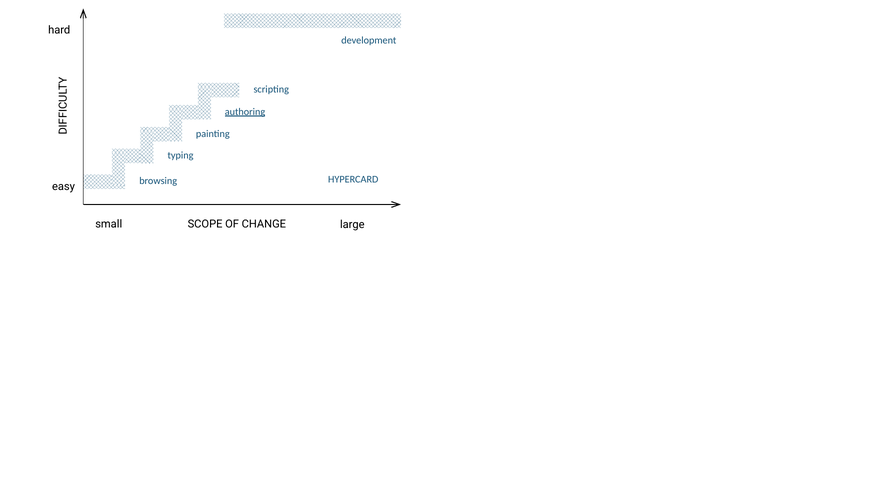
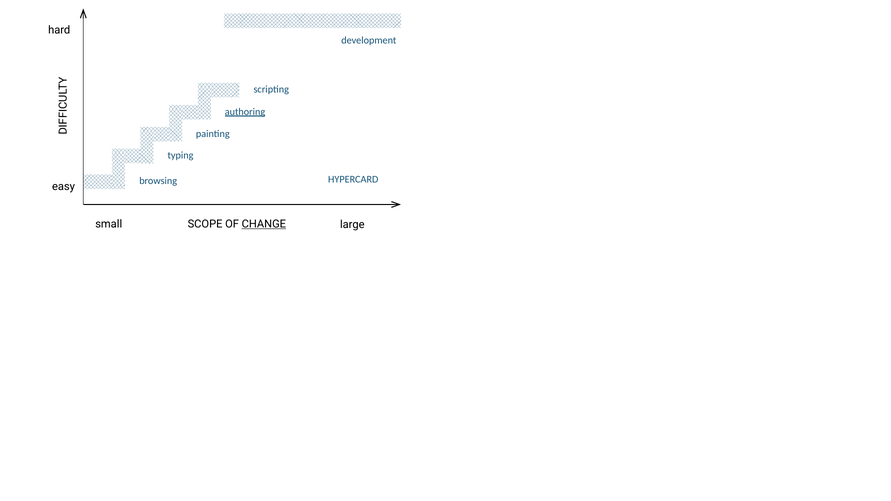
CHANGE underline: none -> present (264, 224)
